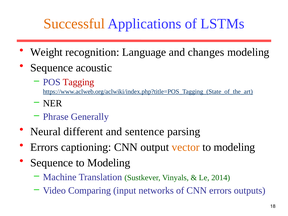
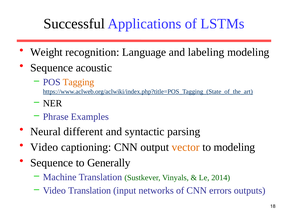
Successful colour: orange -> black (74, 24)
changes: changes -> labeling (206, 52)
Tagging colour: red -> orange (78, 82)
Generally: Generally -> Examples (90, 117)
sentence: sentence -> syntactic (145, 132)
Errors: Errors -> Video (44, 147)
Sequence to Modeling: Modeling -> Generally (109, 163)
Video Comparing: Comparing -> Translation (90, 191)
